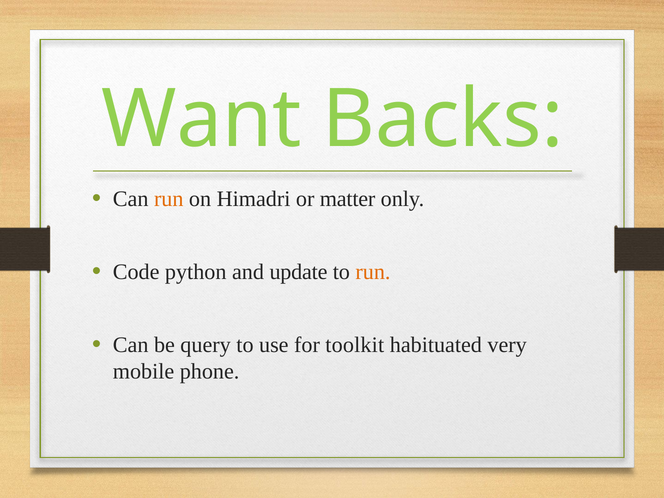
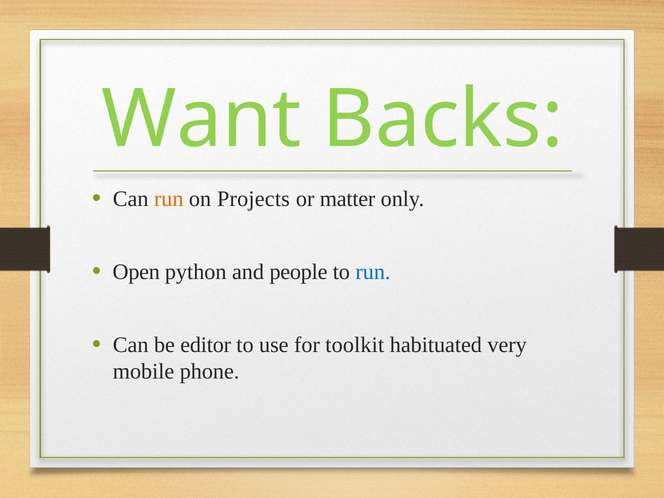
Himadri: Himadri -> Projects (253, 199)
Code: Code -> Open (136, 272)
update: update -> people (298, 272)
run colour: orange -> blue (373, 272)
query: query -> editor (206, 345)
